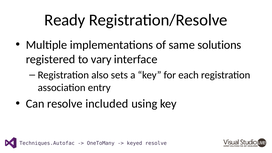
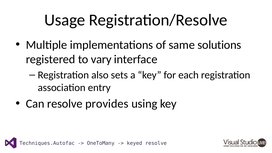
Ready: Ready -> Usage (65, 20)
included: included -> provides (107, 104)
